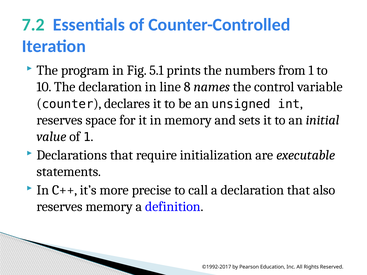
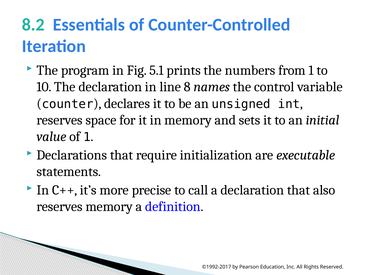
7.2: 7.2 -> 8.2 (33, 25)
